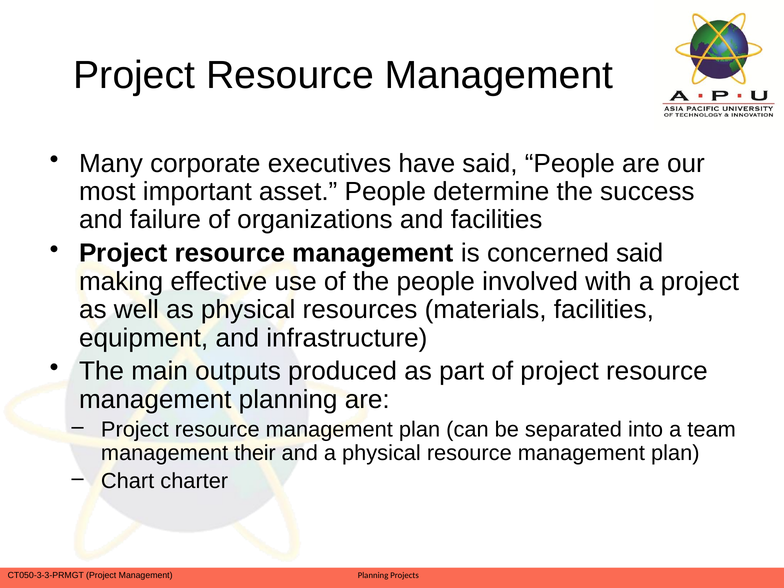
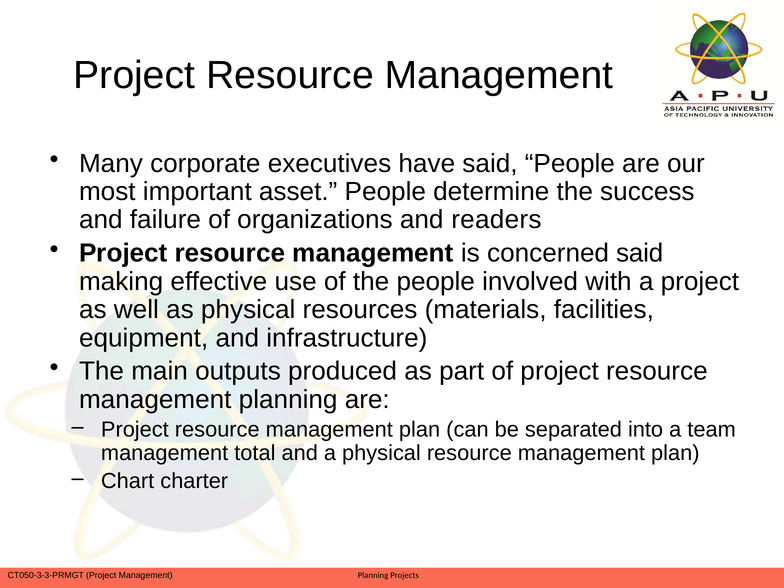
and facilities: facilities -> readers (496, 220)
their: their -> total (255, 453)
